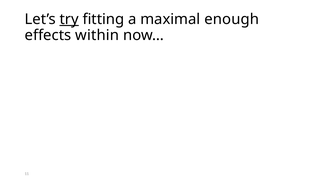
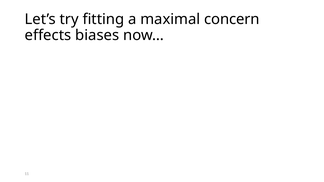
try underline: present -> none (69, 19)
enough: enough -> concern (232, 19)
within: within -> biases (97, 35)
